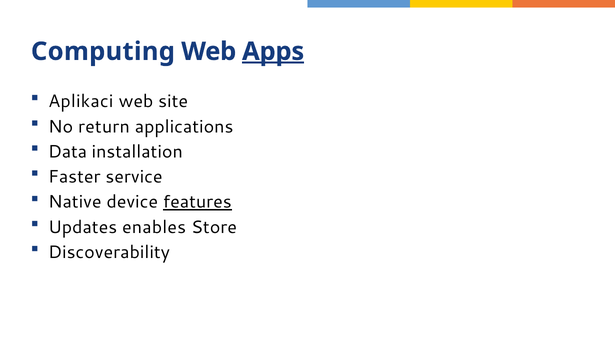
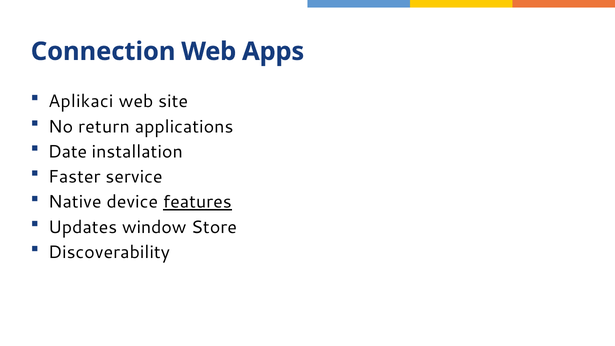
Computing: Computing -> Connection (103, 51)
Apps underline: present -> none (273, 51)
Data: Data -> Date (67, 152)
enables: enables -> window (154, 227)
